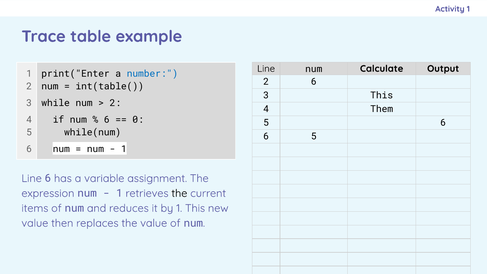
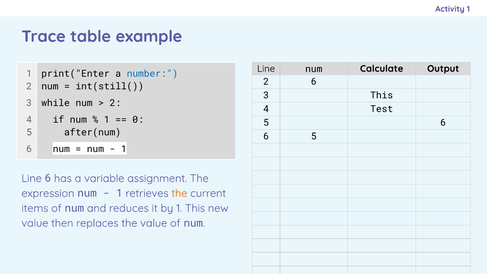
int(table(: int(table( -> int(still( (110, 86)
Them: Them -> Test (382, 109)
6: 6 -> 1 (107, 120)
while(num: while(num -> after(num (93, 132)
the colour: black -> orange (179, 193)
